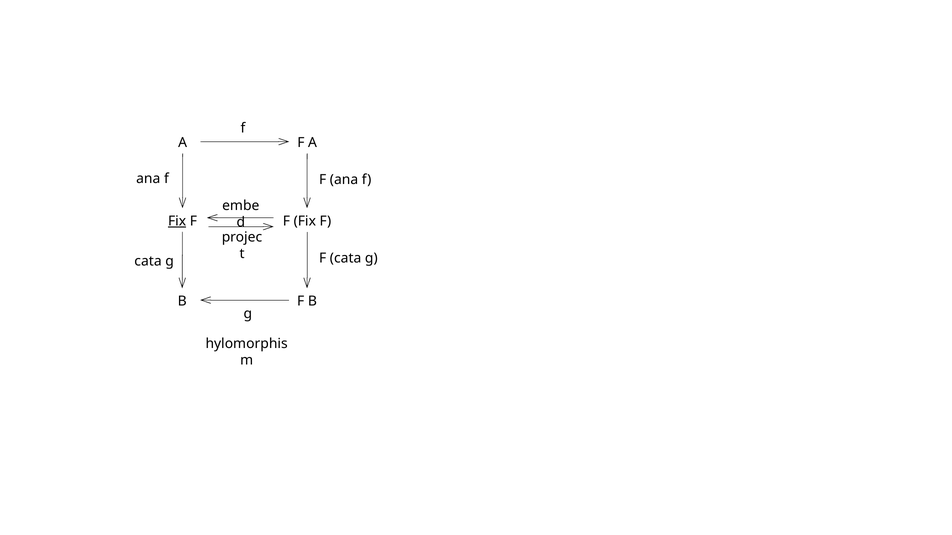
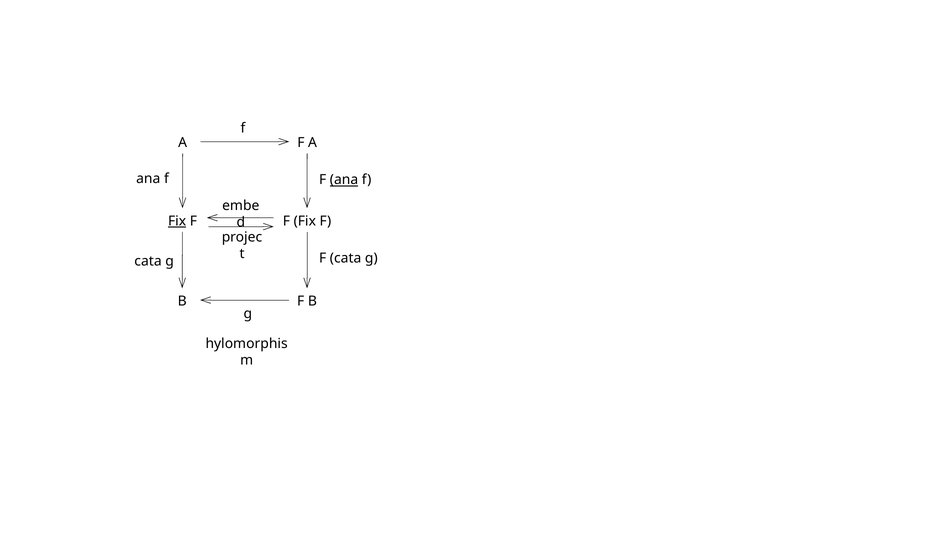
ana underline: none -> present (344, 180)
